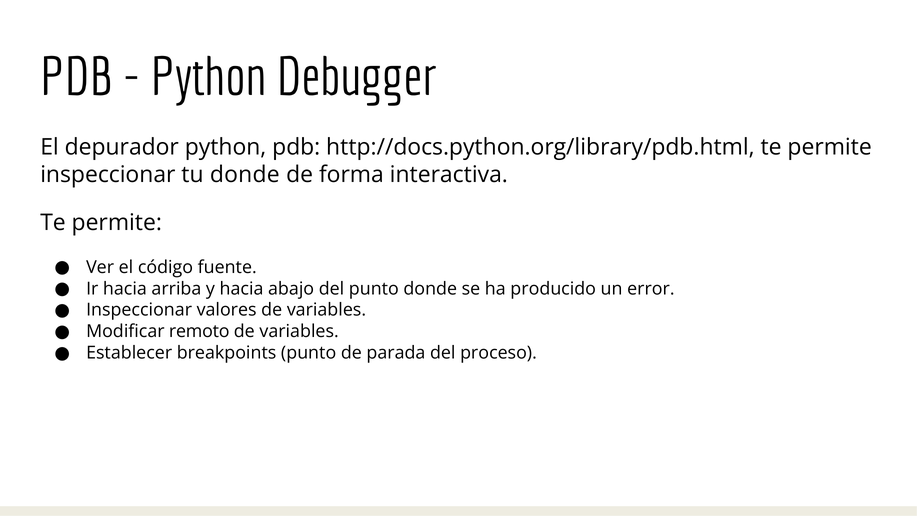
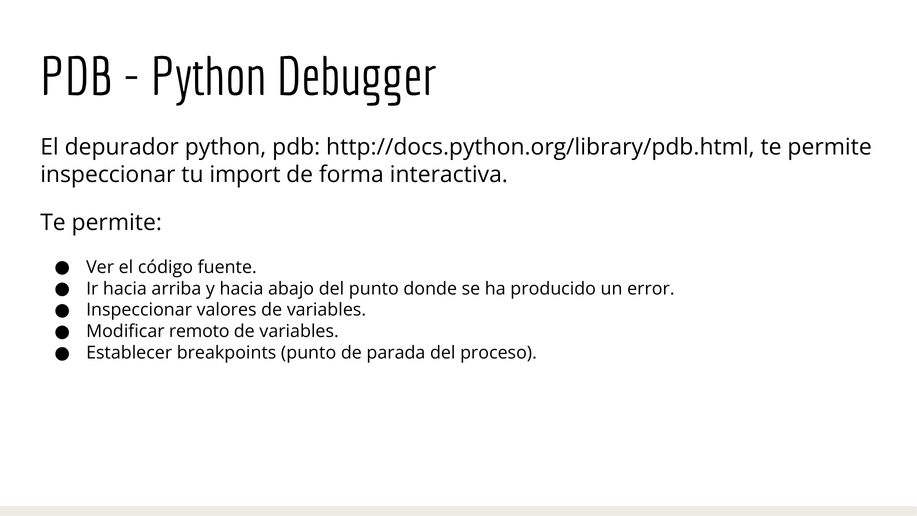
tu donde: donde -> import (245, 175)
